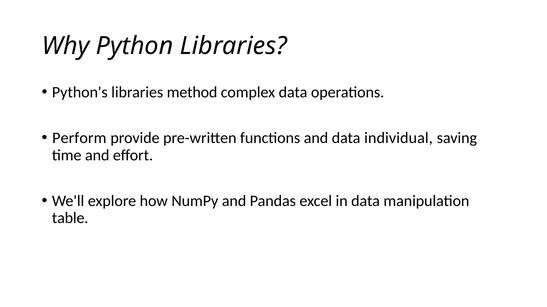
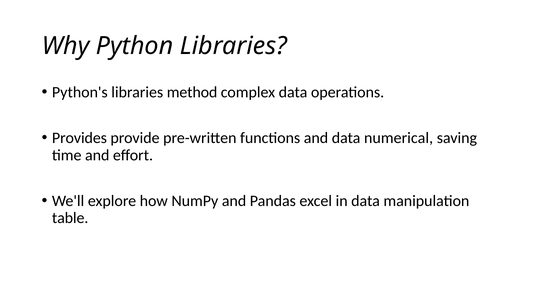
Perform: Perform -> Provides (79, 138)
individual: individual -> numerical (399, 138)
